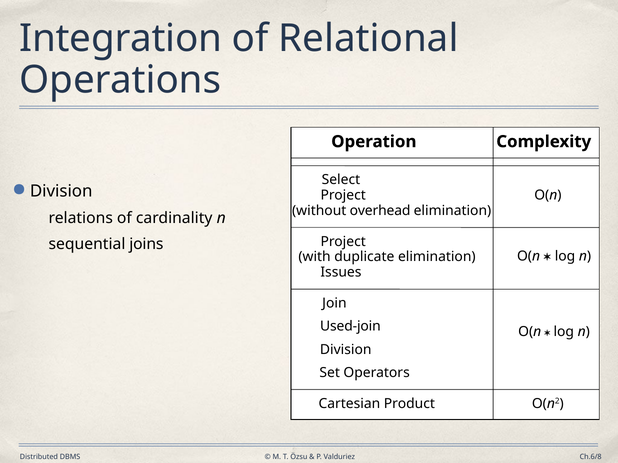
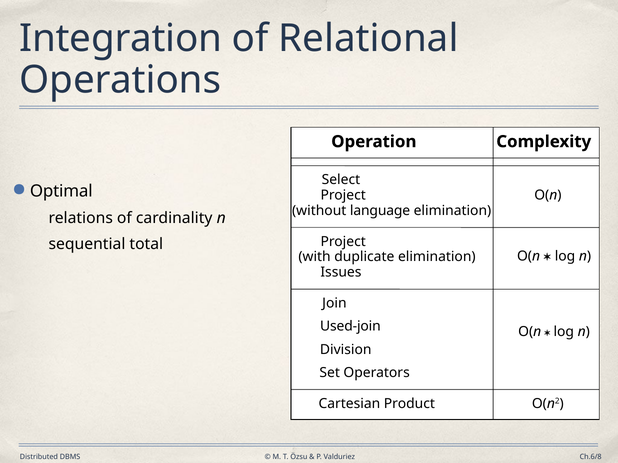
Division: Division -> Optimal (61, 191)
overhead: overhead -> language (380, 211)
joins: joins -> total (146, 244)
